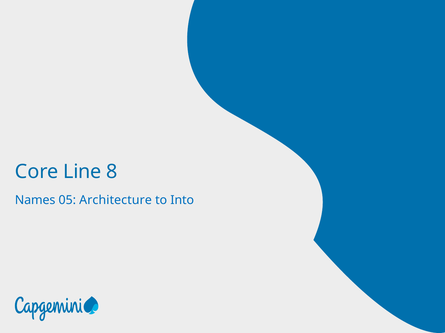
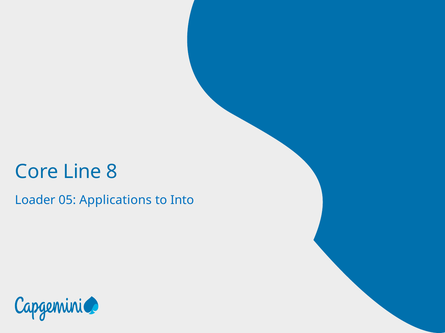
Names: Names -> Loader (35, 201)
Architecture: Architecture -> Applications (116, 201)
